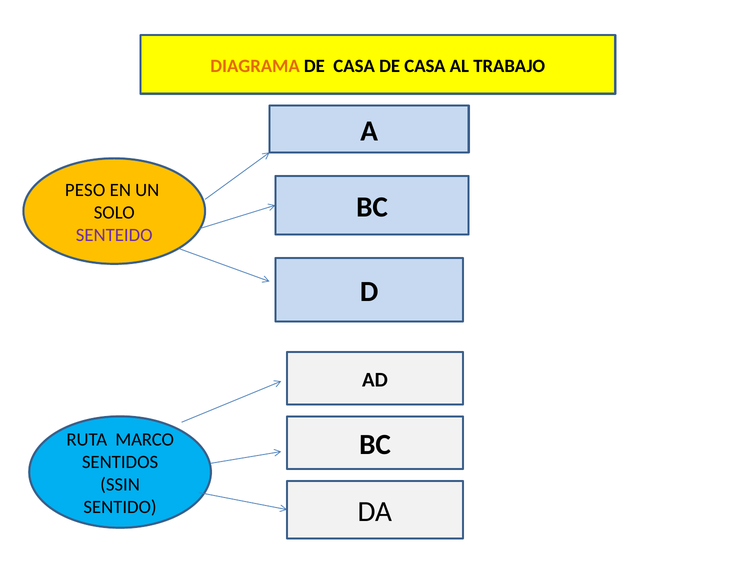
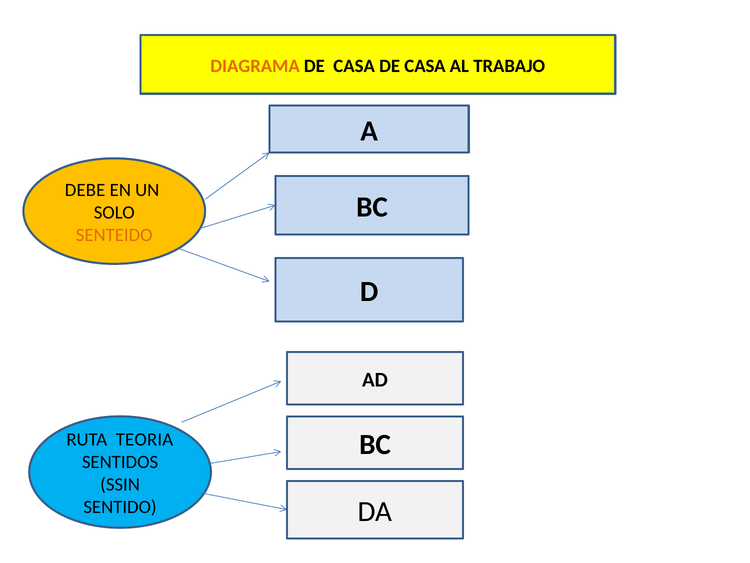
PESO: PESO -> DEBE (85, 190)
SENTEIDO colour: purple -> orange (114, 235)
MARCO: MARCO -> TEORIA (144, 439)
